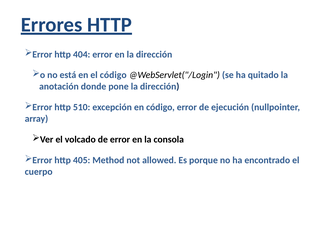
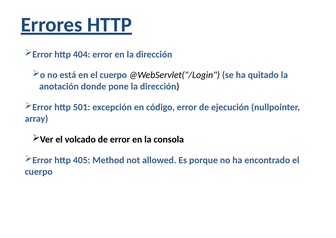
en el código: código -> cuerpo (113, 75)
510: 510 -> 501 (82, 107)
